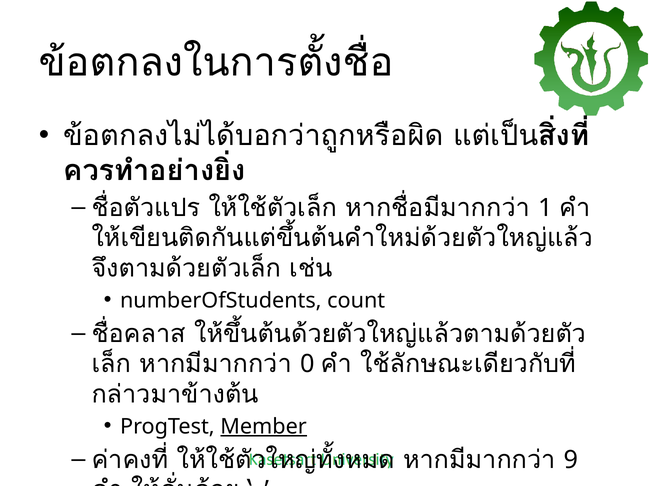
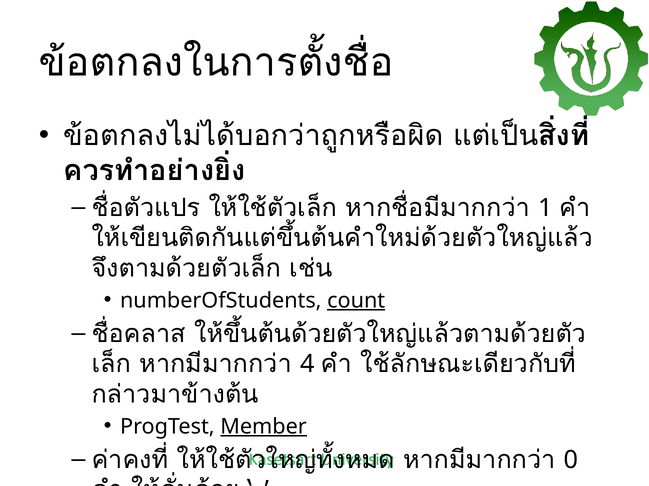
count underline: none -> present (356, 301)
0: 0 -> 4 (307, 365)
9: 9 -> 0 (571, 461)
